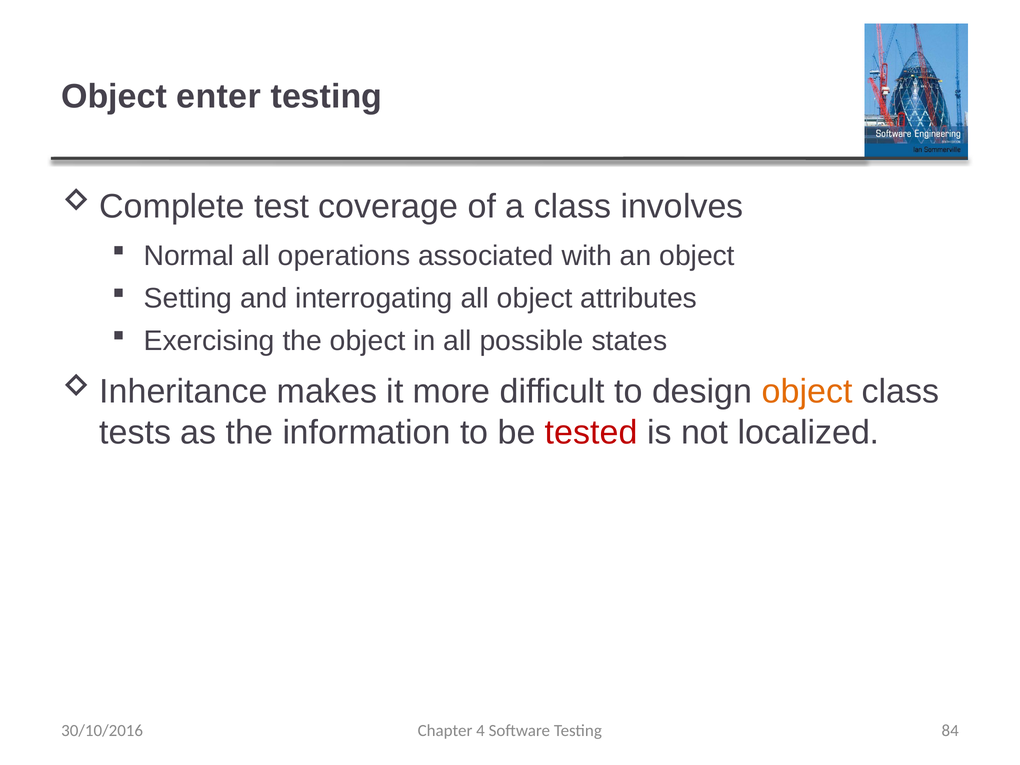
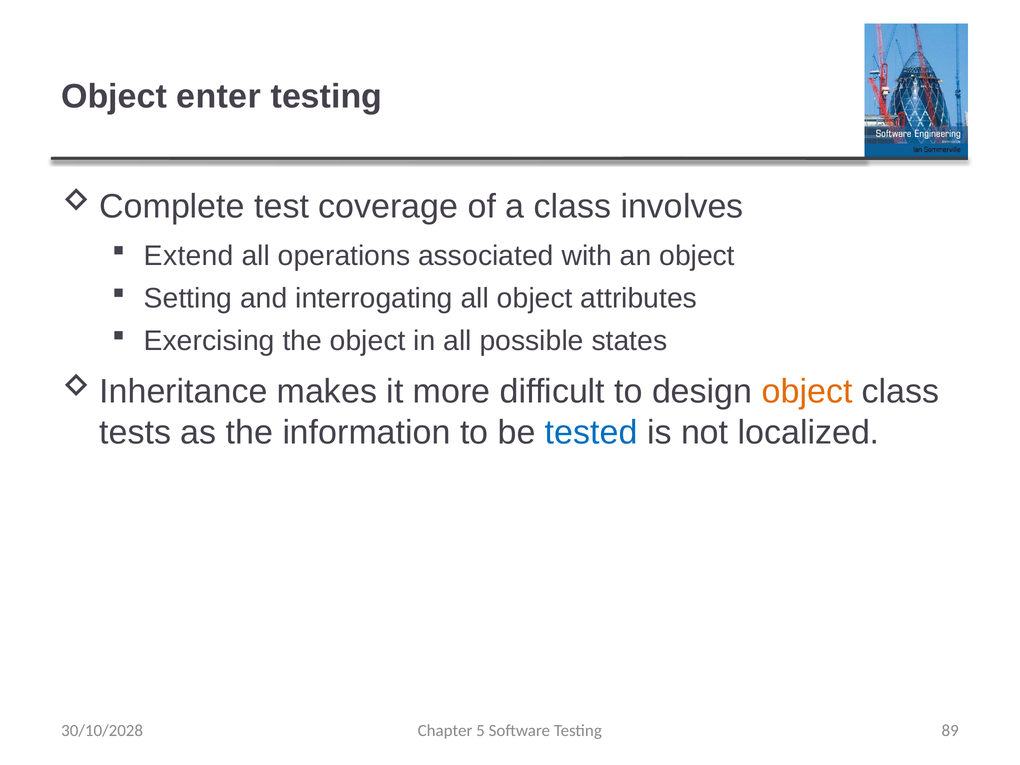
Normal: Normal -> Extend (189, 256)
tested colour: red -> blue (591, 433)
4: 4 -> 5 (481, 730)
84: 84 -> 89 (950, 730)
30/10/2016: 30/10/2016 -> 30/10/2028 (102, 731)
